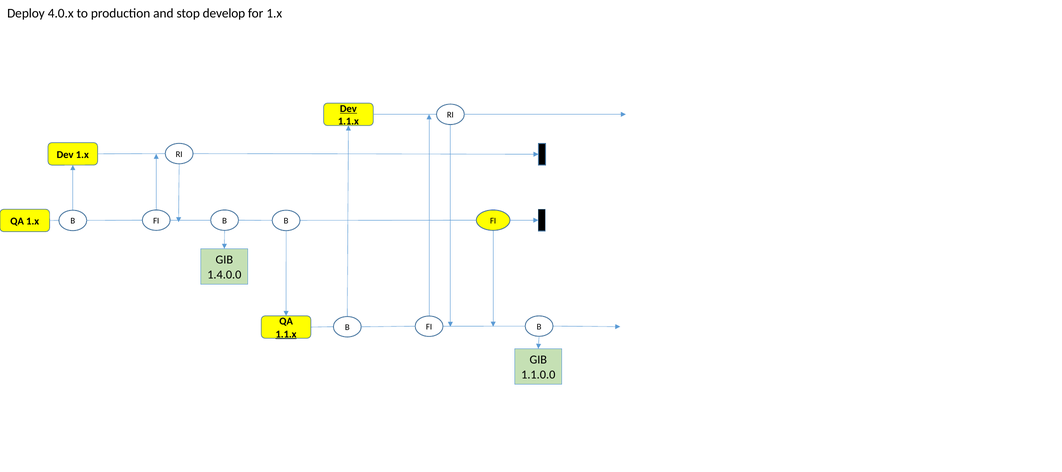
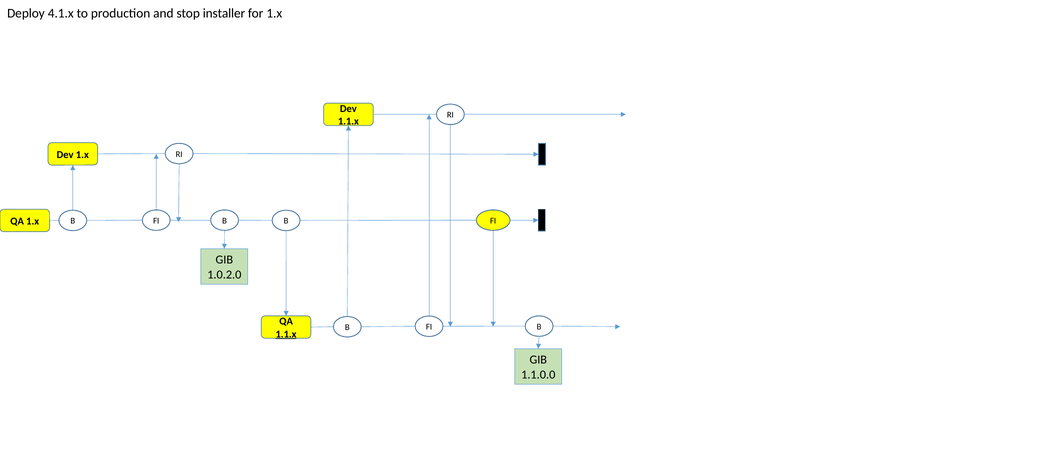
4.0.x: 4.0.x -> 4.1.x (61, 13)
develop: develop -> installer (224, 13)
Dev underline: present -> none (348, 109)
1.4.0.0: 1.4.0.0 -> 1.0.2.0 (224, 275)
